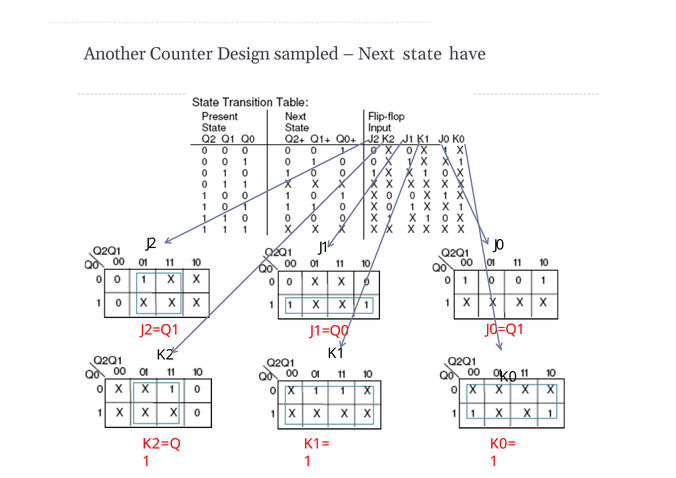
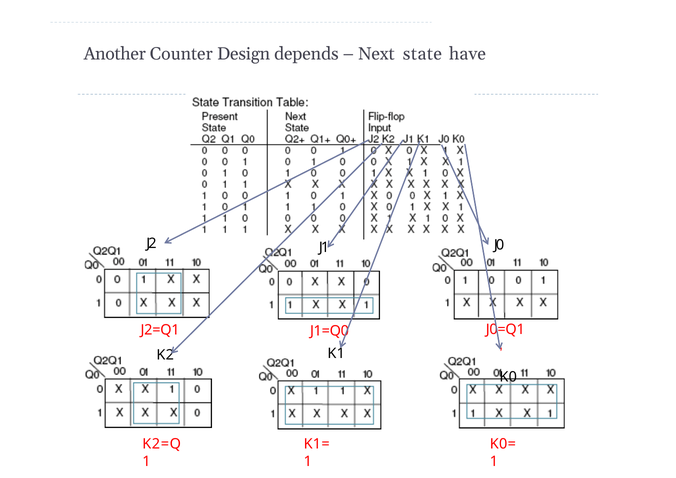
sampled: sampled -> depends (306, 54)
